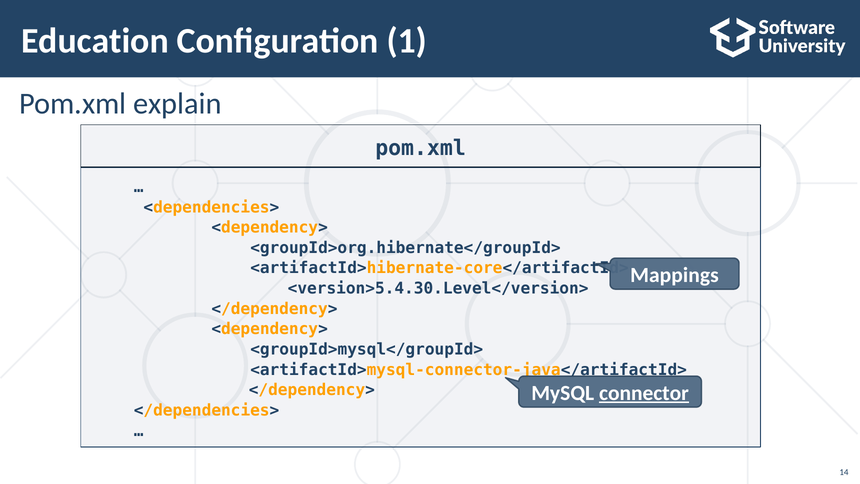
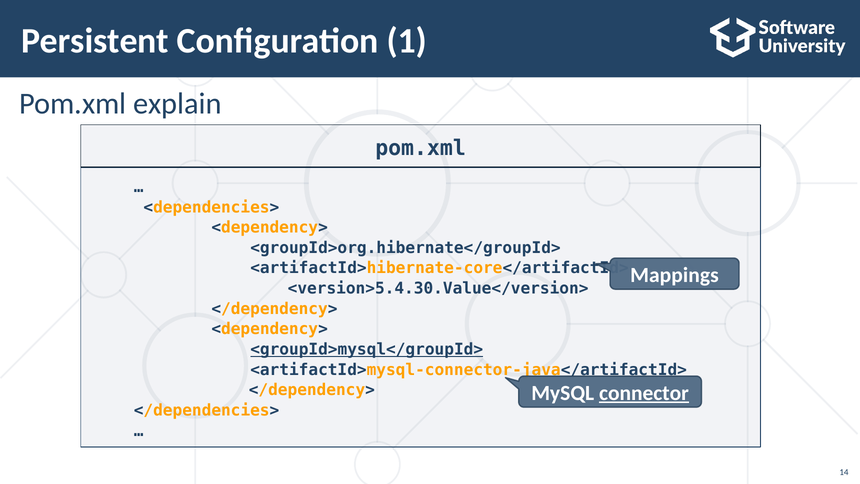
Education: Education -> Persistent (95, 41)
<version>5.4.30.Level</version>: <version>5.4.30.Level</version> -> <version>5.4.30.Value</version> (438, 288)
<groupId>mysql</groupId> underline: none -> present (367, 349)
